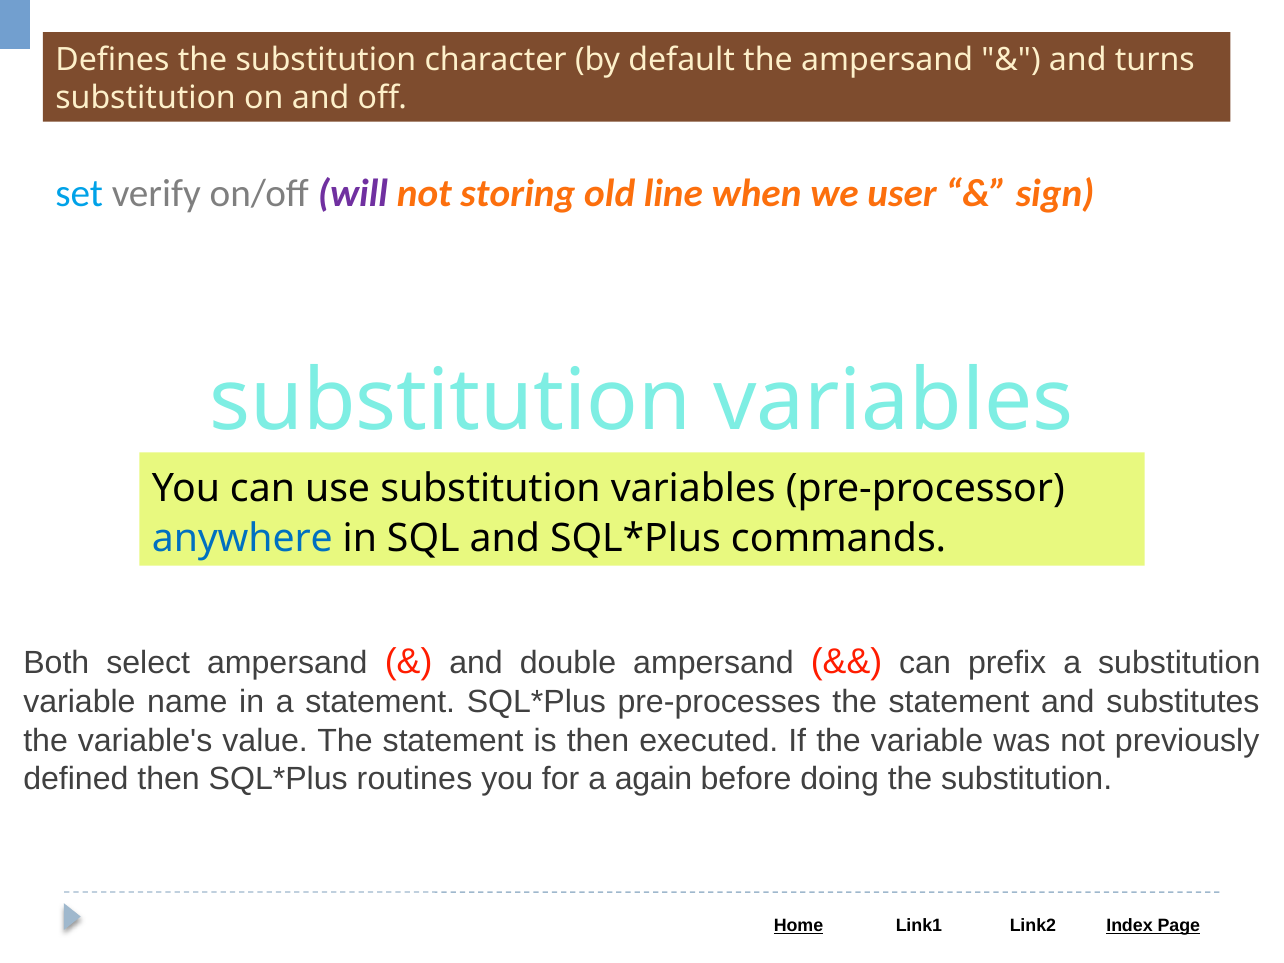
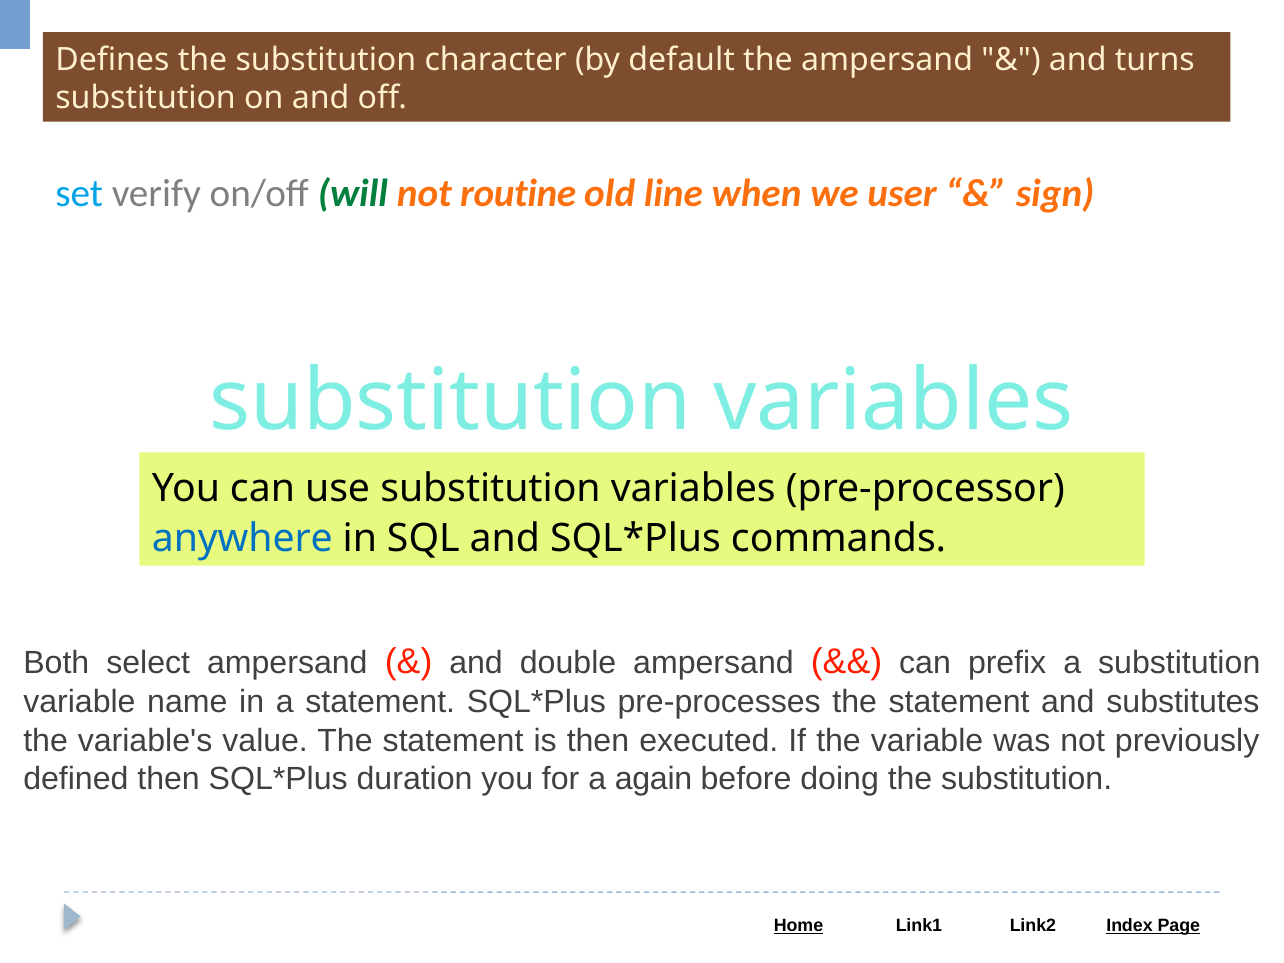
will colour: purple -> green (353, 193)
storing: storing -> routine (518, 193)
routines: routines -> duration (415, 779)
